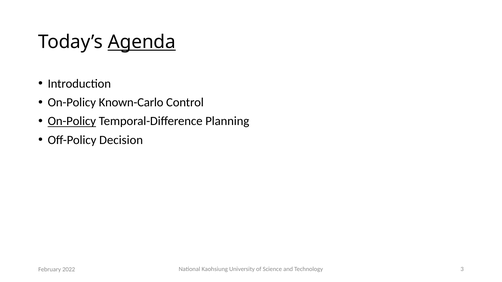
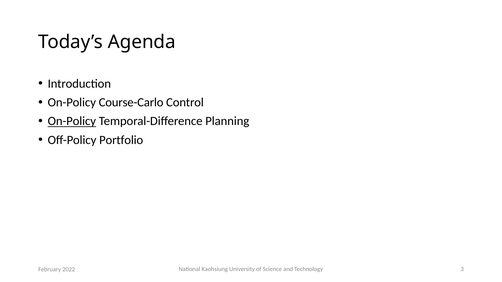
Agenda underline: present -> none (142, 42)
Known-Carlo: Known-Carlo -> Course-Carlo (131, 103)
Decision: Decision -> Portfolio (121, 140)
